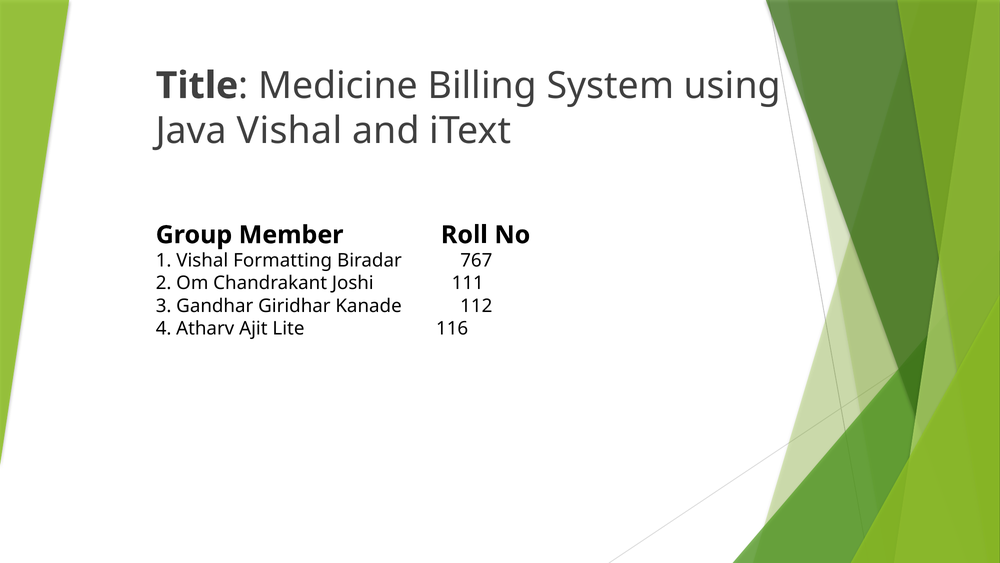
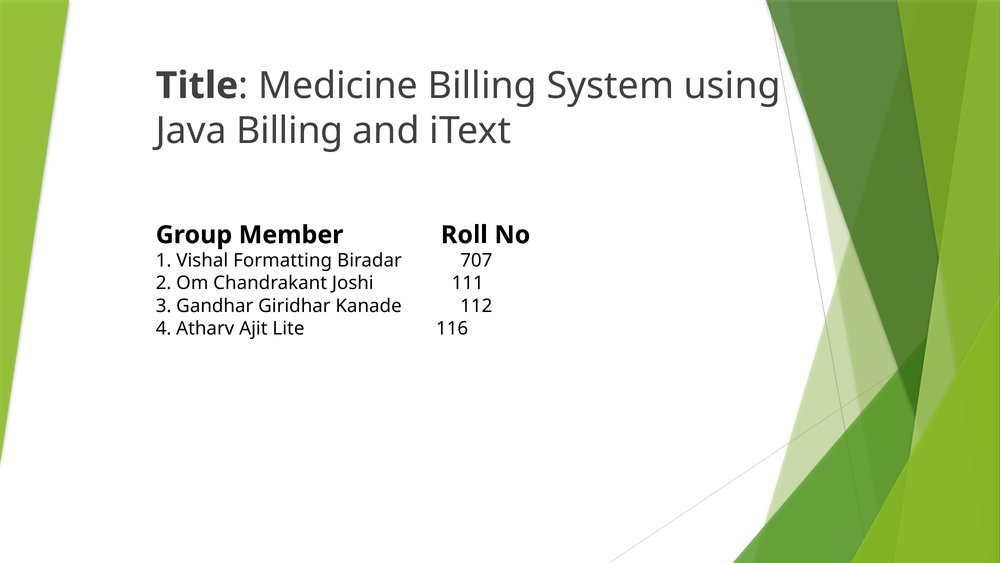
Java Vishal: Vishal -> Billing (290, 131)
767: 767 -> 707 (476, 261)
